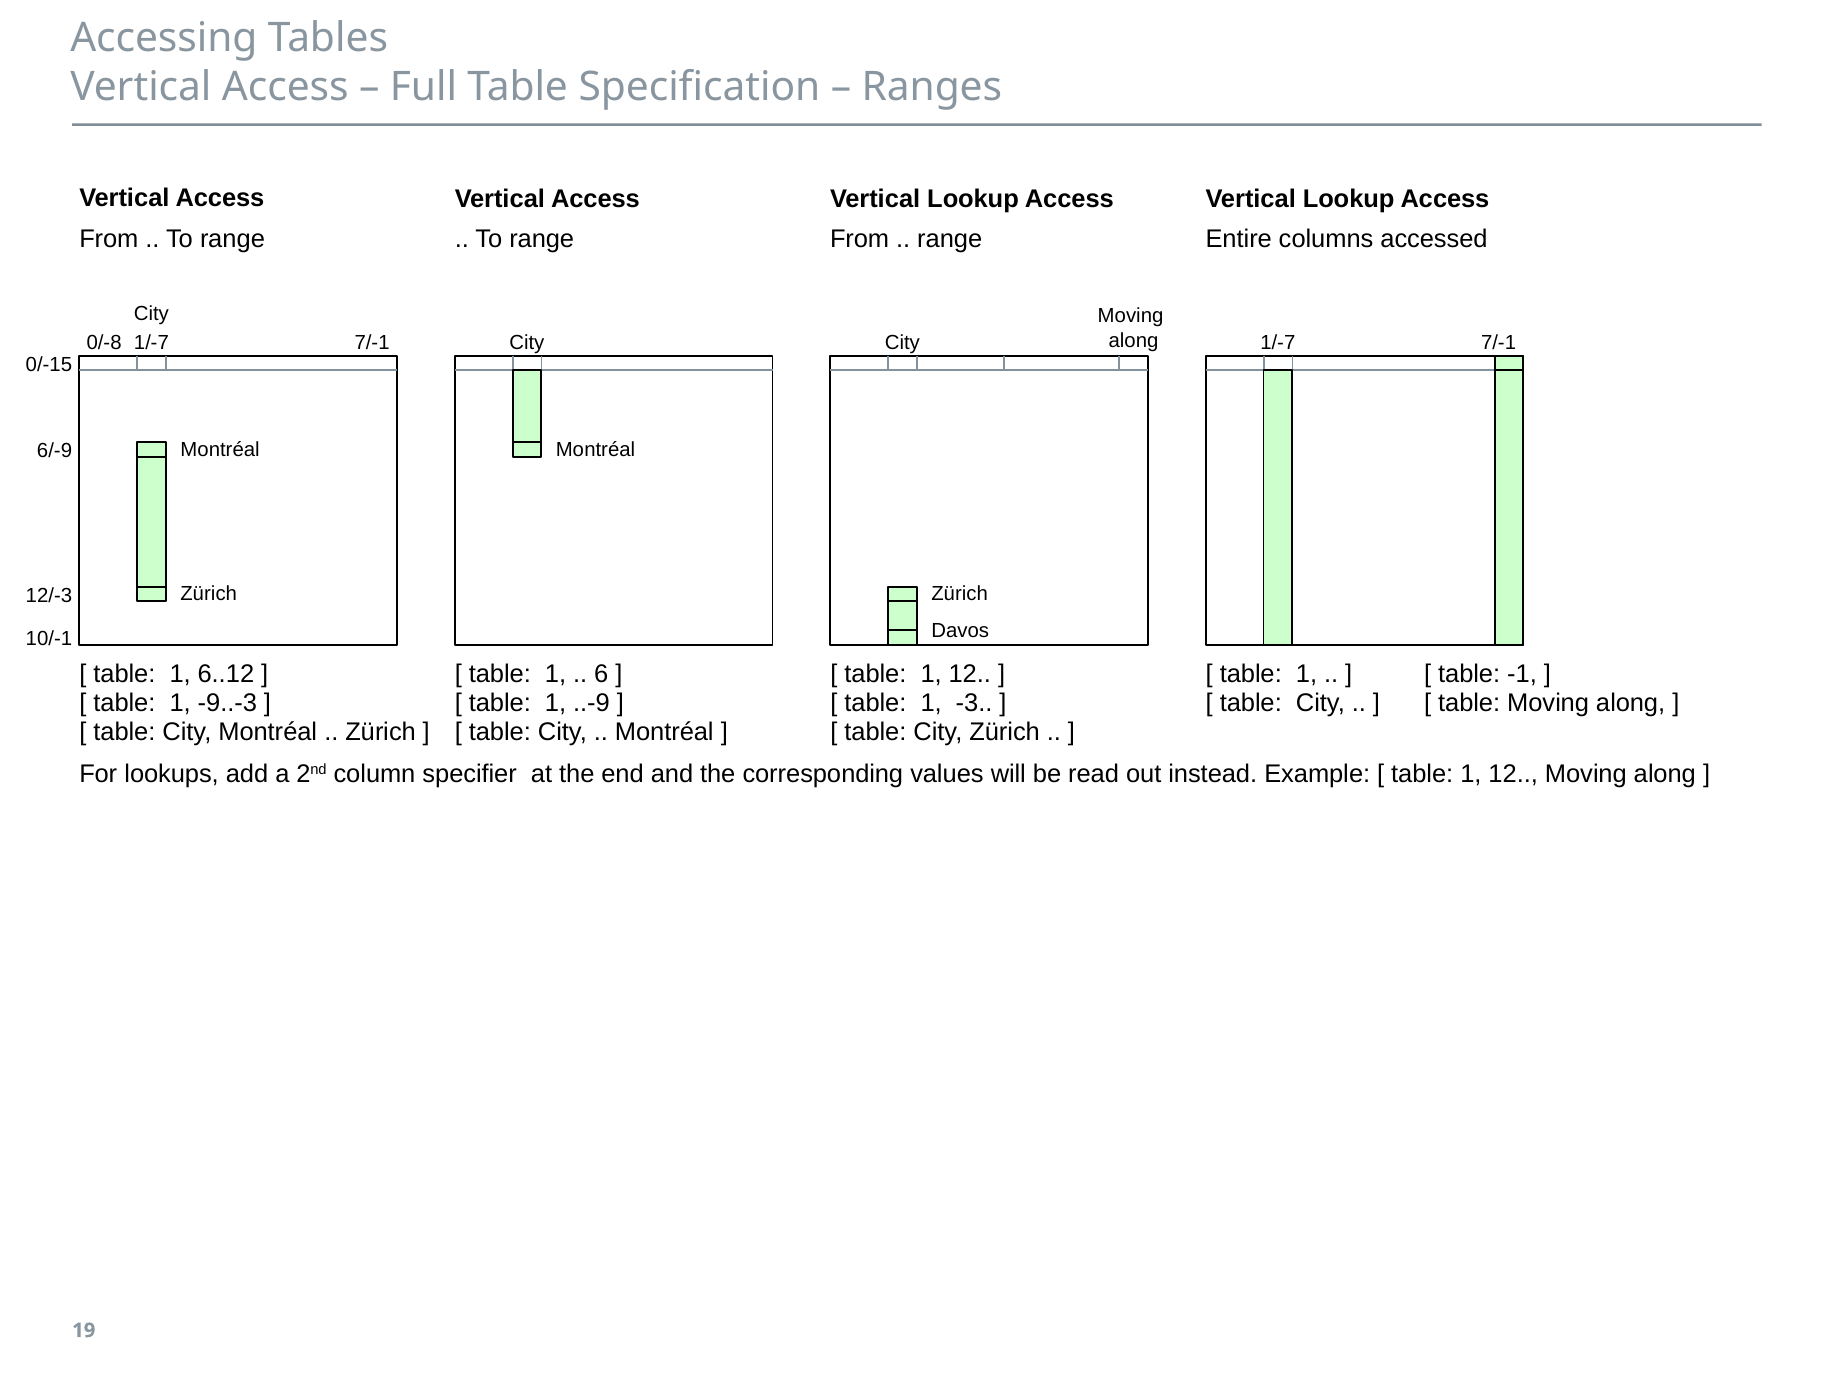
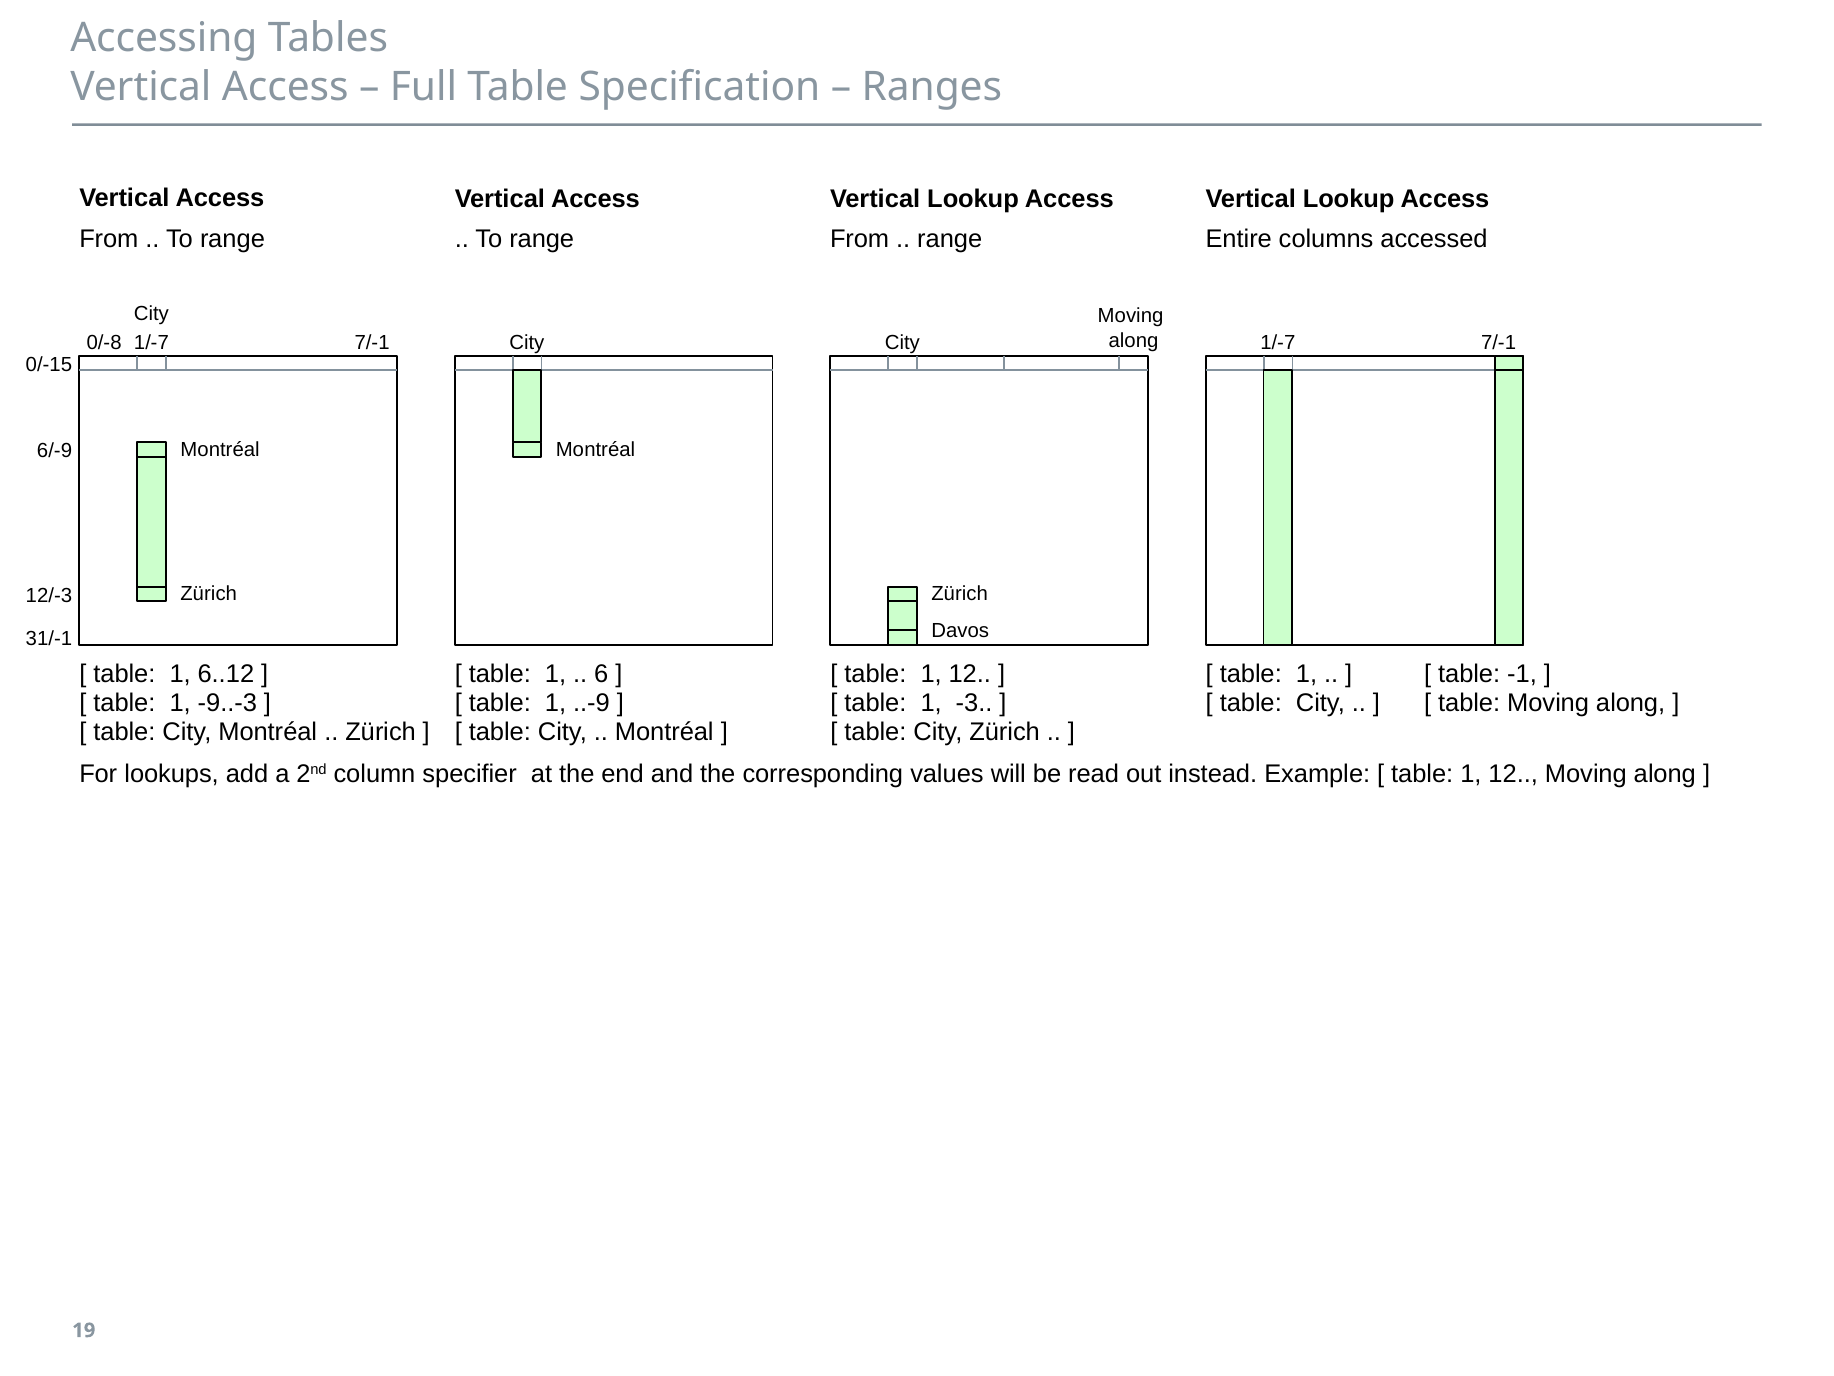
10/-1: 10/-1 -> 31/-1 (49, 639)
